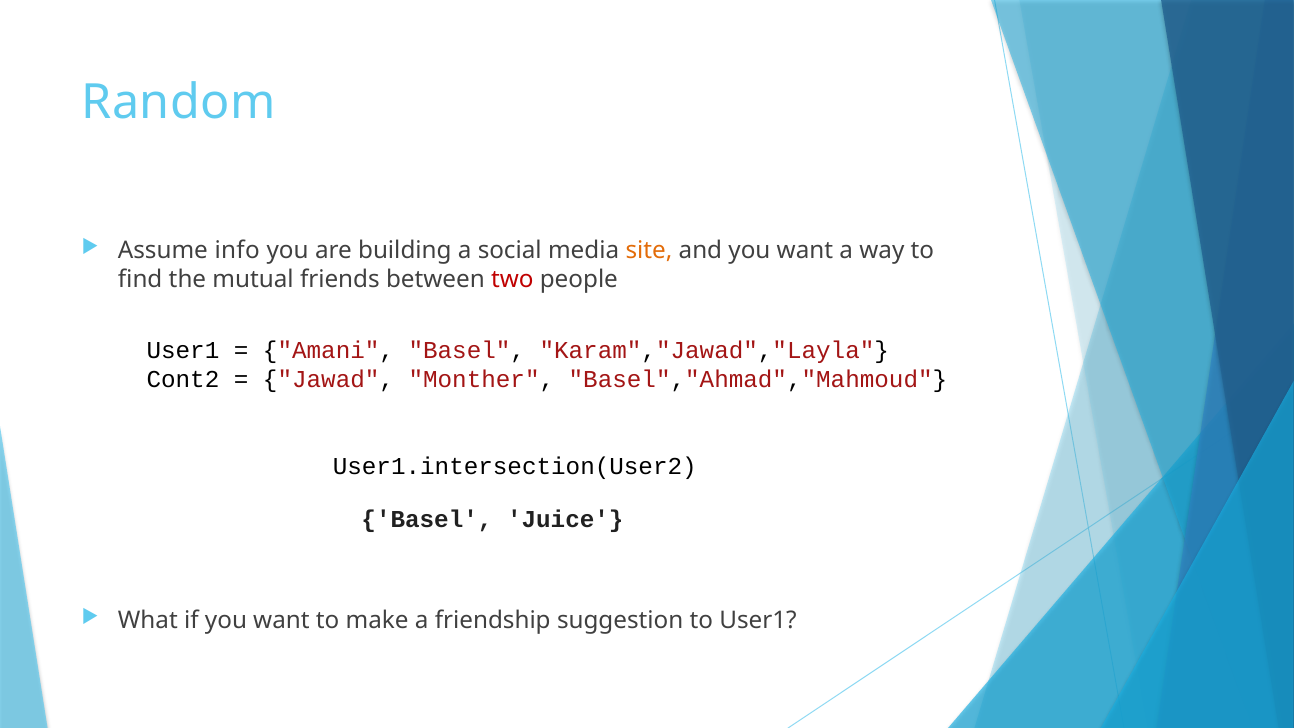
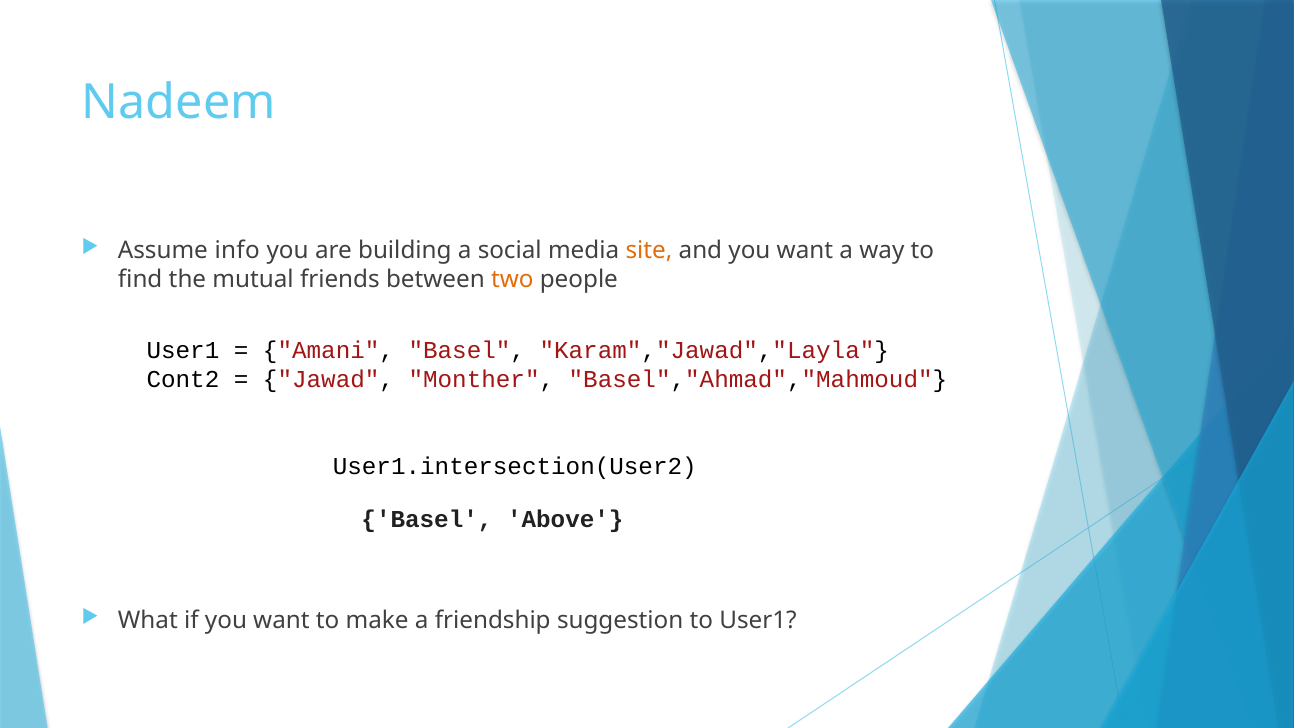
Random: Random -> Nadeem (179, 102)
two colour: red -> orange (512, 280)
Juice: Juice -> Above (565, 520)
